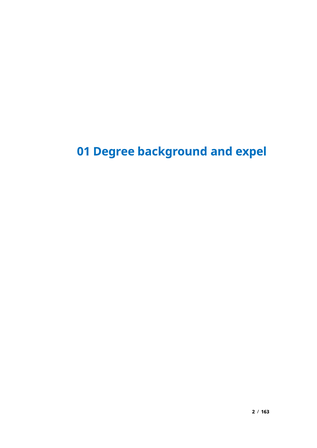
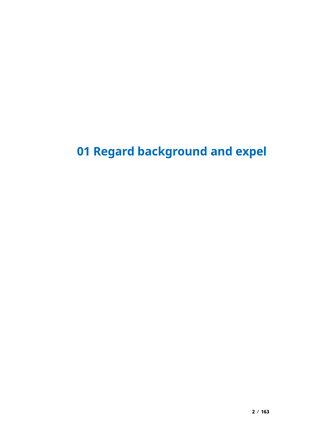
Degree: Degree -> Regard (114, 152)
